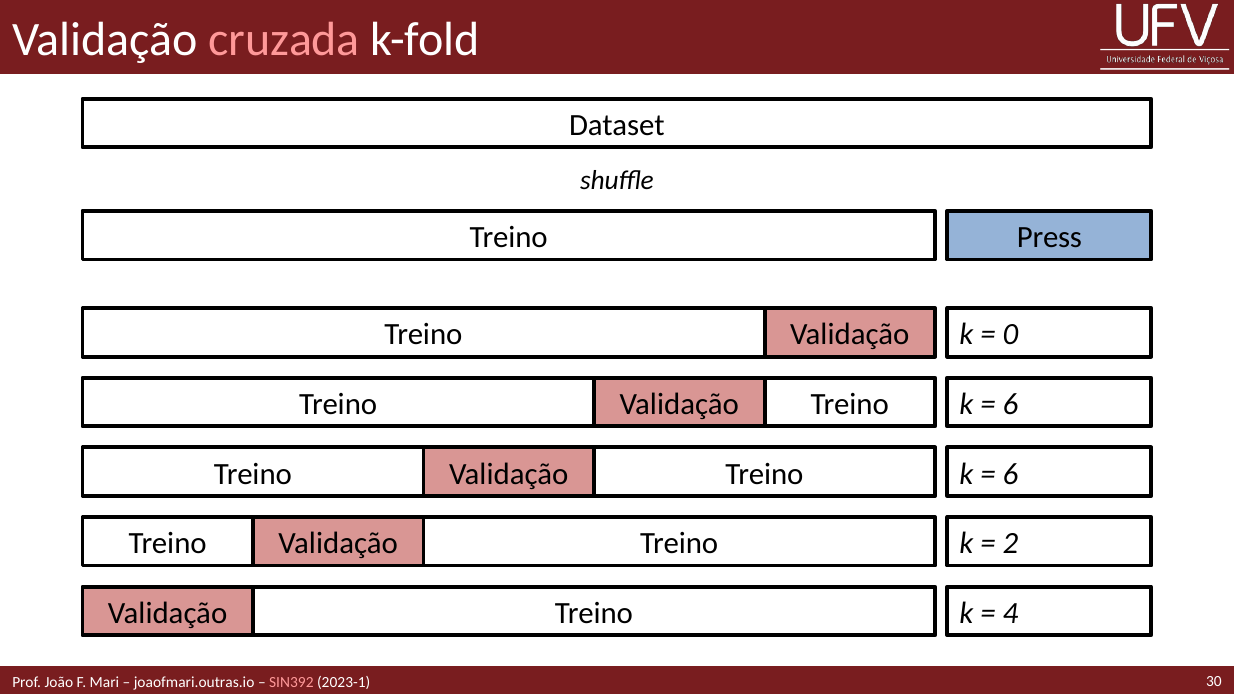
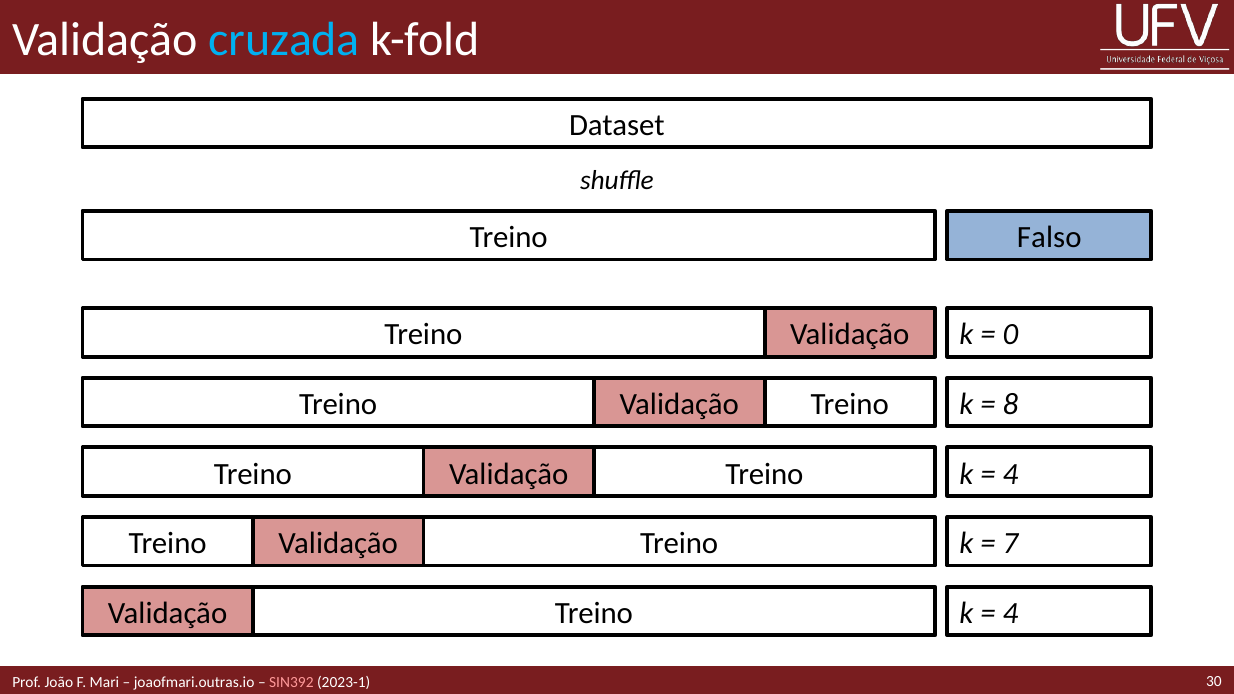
cruzada colour: pink -> light blue (284, 40)
Press: Press -> Falso (1049, 237)
6: 6 -> 8 (1010, 404)
6: 6 -> 4 (1010, 474)
2: 2 -> 7 (1010, 544)
